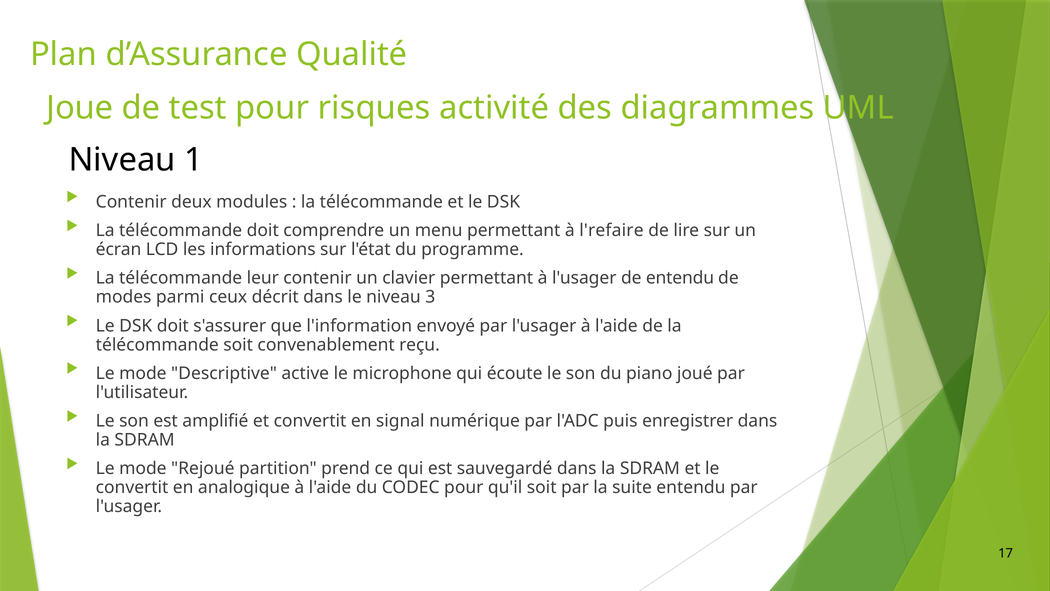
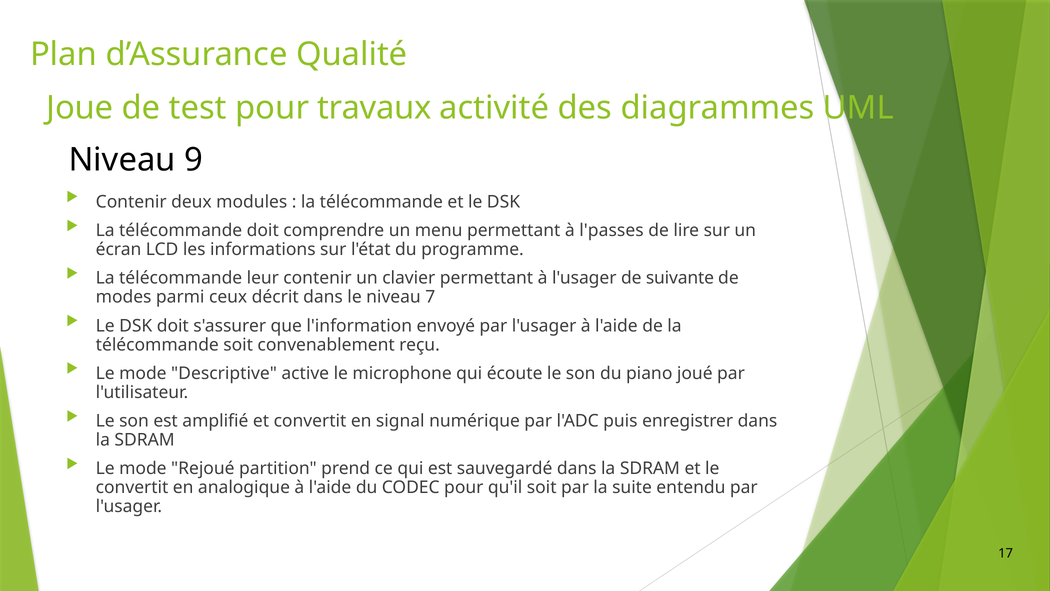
risques: risques -> travaux (374, 108)
1: 1 -> 9 (194, 160)
l'refaire: l'refaire -> l'passes (611, 230)
de entendu: entendu -> suivante (680, 278)
3: 3 -> 7 (430, 297)
